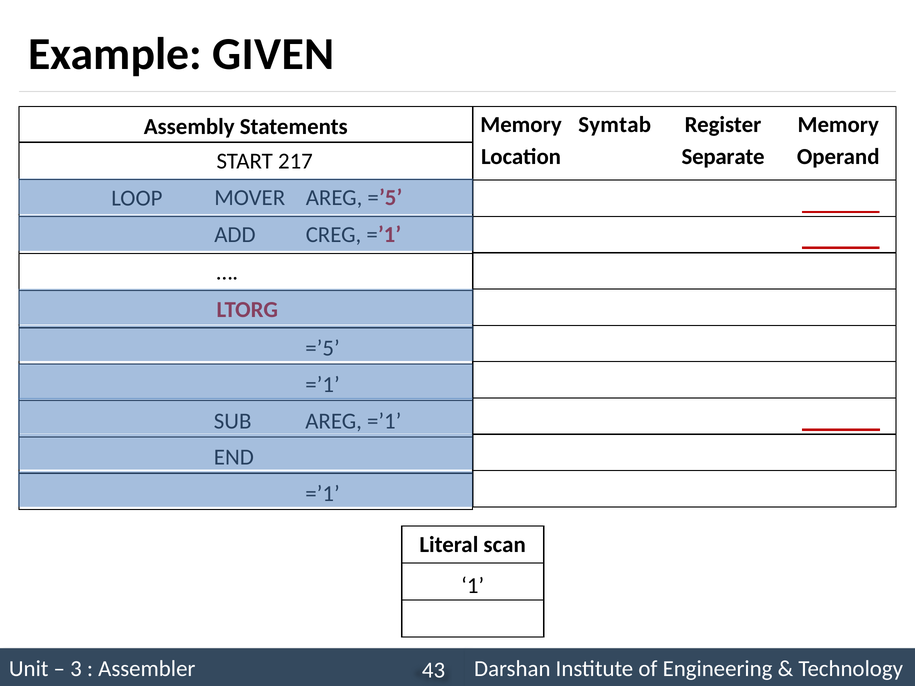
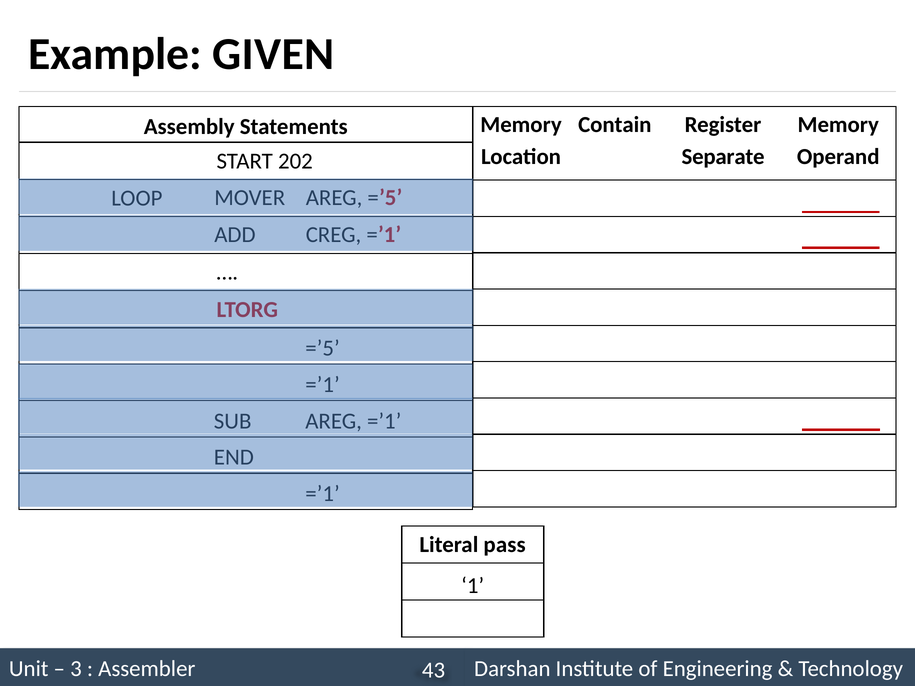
Symtab: Symtab -> Contain (615, 125)
217: 217 -> 202 (295, 161)
scan: scan -> pass (505, 545)
